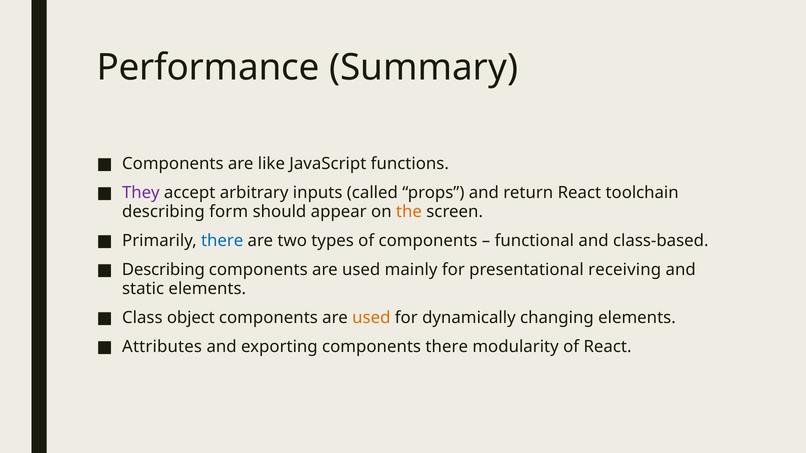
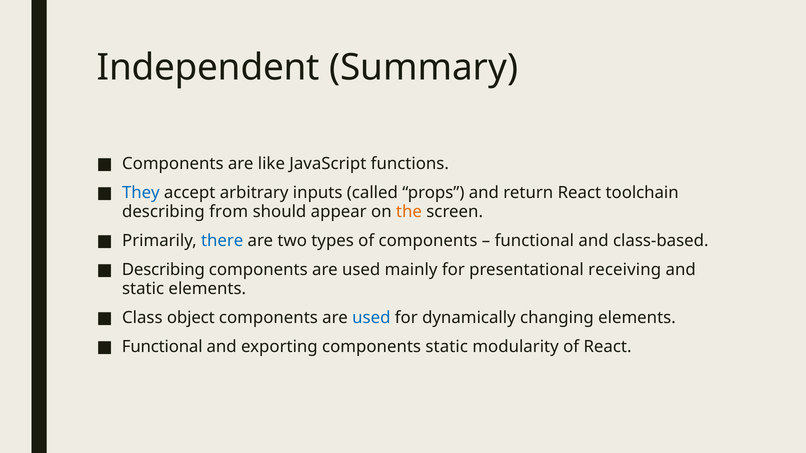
Performance: Performance -> Independent (208, 68)
They colour: purple -> blue (141, 193)
form: form -> from (229, 212)
used colour: orange -> blue (371, 318)
Attributes: Attributes -> Functional (162, 347)
components there: there -> static (447, 347)
